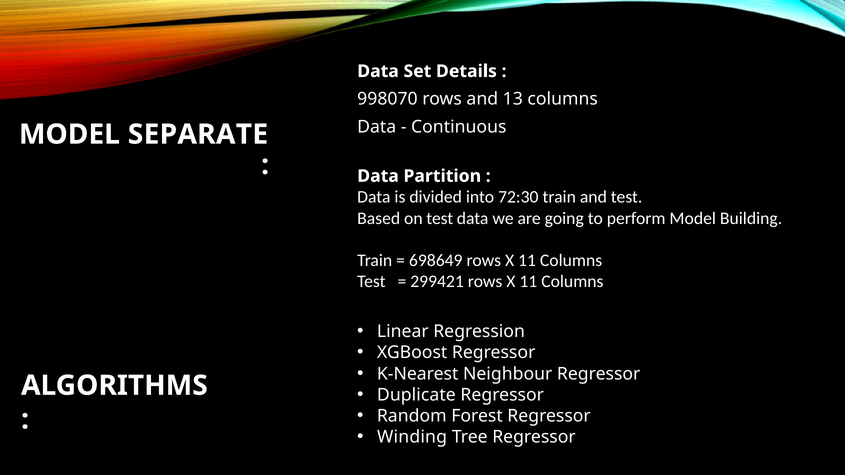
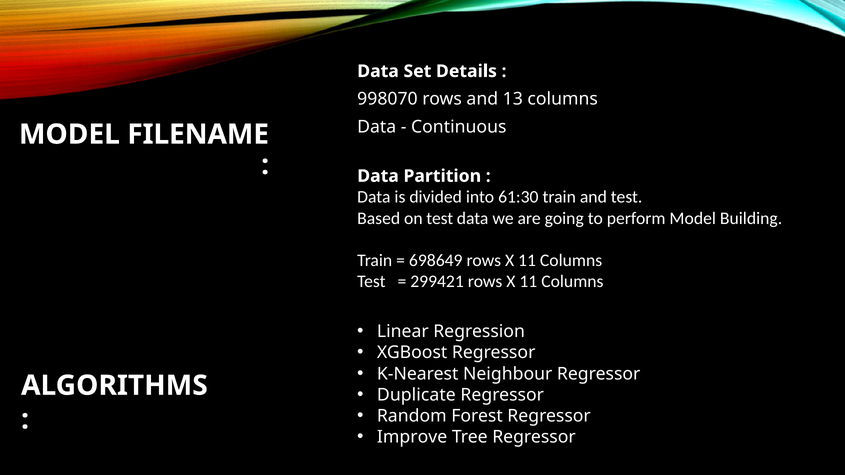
SEPARATE: SEPARATE -> FILENAME (198, 134)
72:30: 72:30 -> 61:30 (518, 197)
Winding: Winding -> Improve (412, 437)
